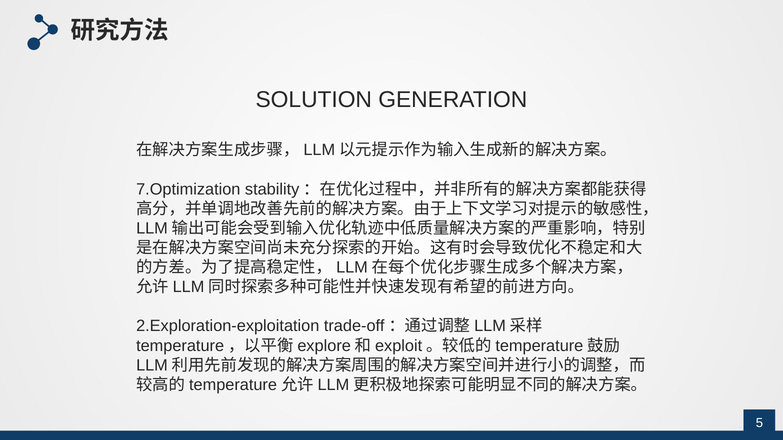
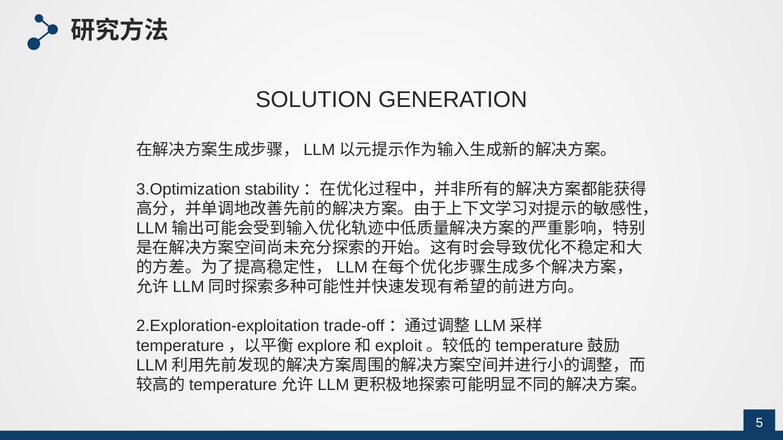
7.Optimization: 7.Optimization -> 3.Optimization (188, 189)
